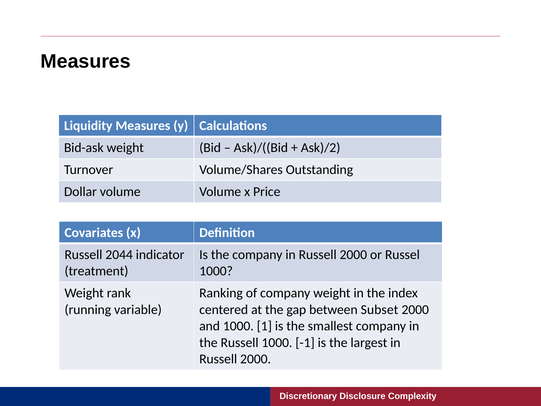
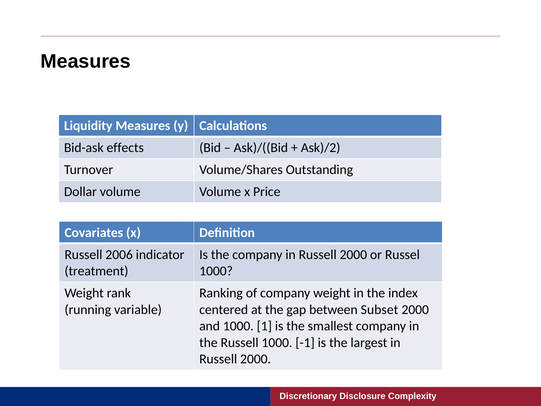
Bid-ask weight: weight -> effects (125, 148)
2044: 2044 -> 2006 (119, 254)
